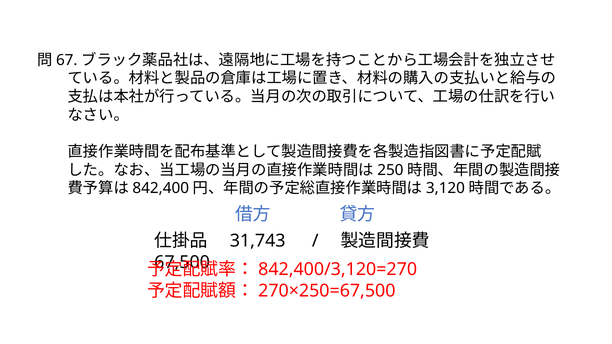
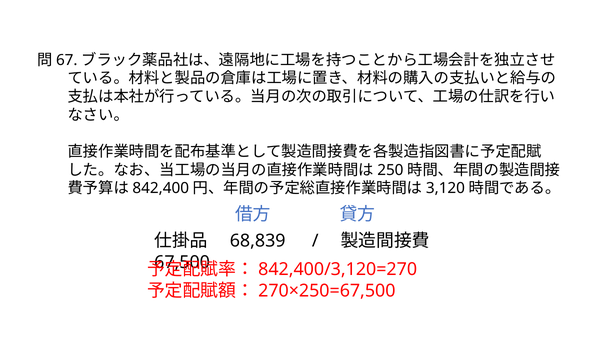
31,743: 31,743 -> 68,839 (258, 241)
